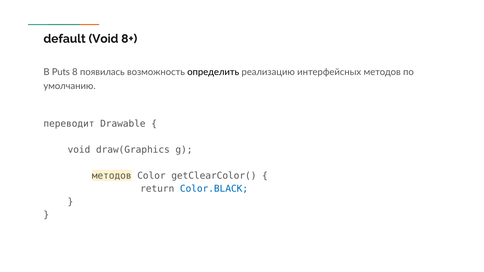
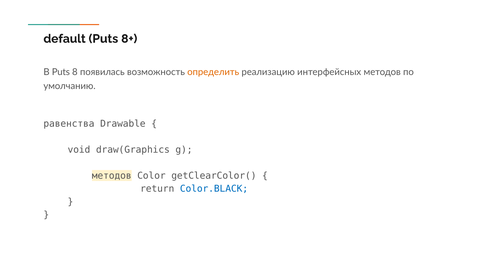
default Void: Void -> Puts (103, 39)
определить colour: black -> orange (213, 72)
переводит: переводит -> равенства (69, 124)
